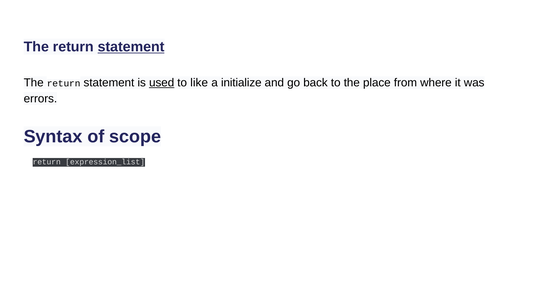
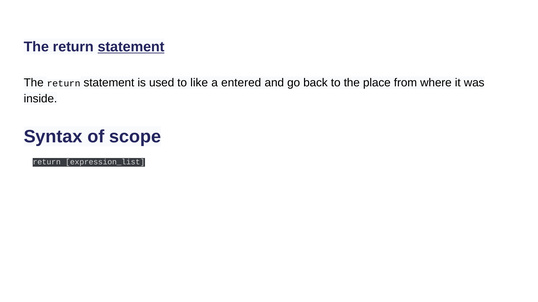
used underline: present -> none (162, 83)
initialize: initialize -> entered (241, 83)
errors: errors -> inside (40, 99)
